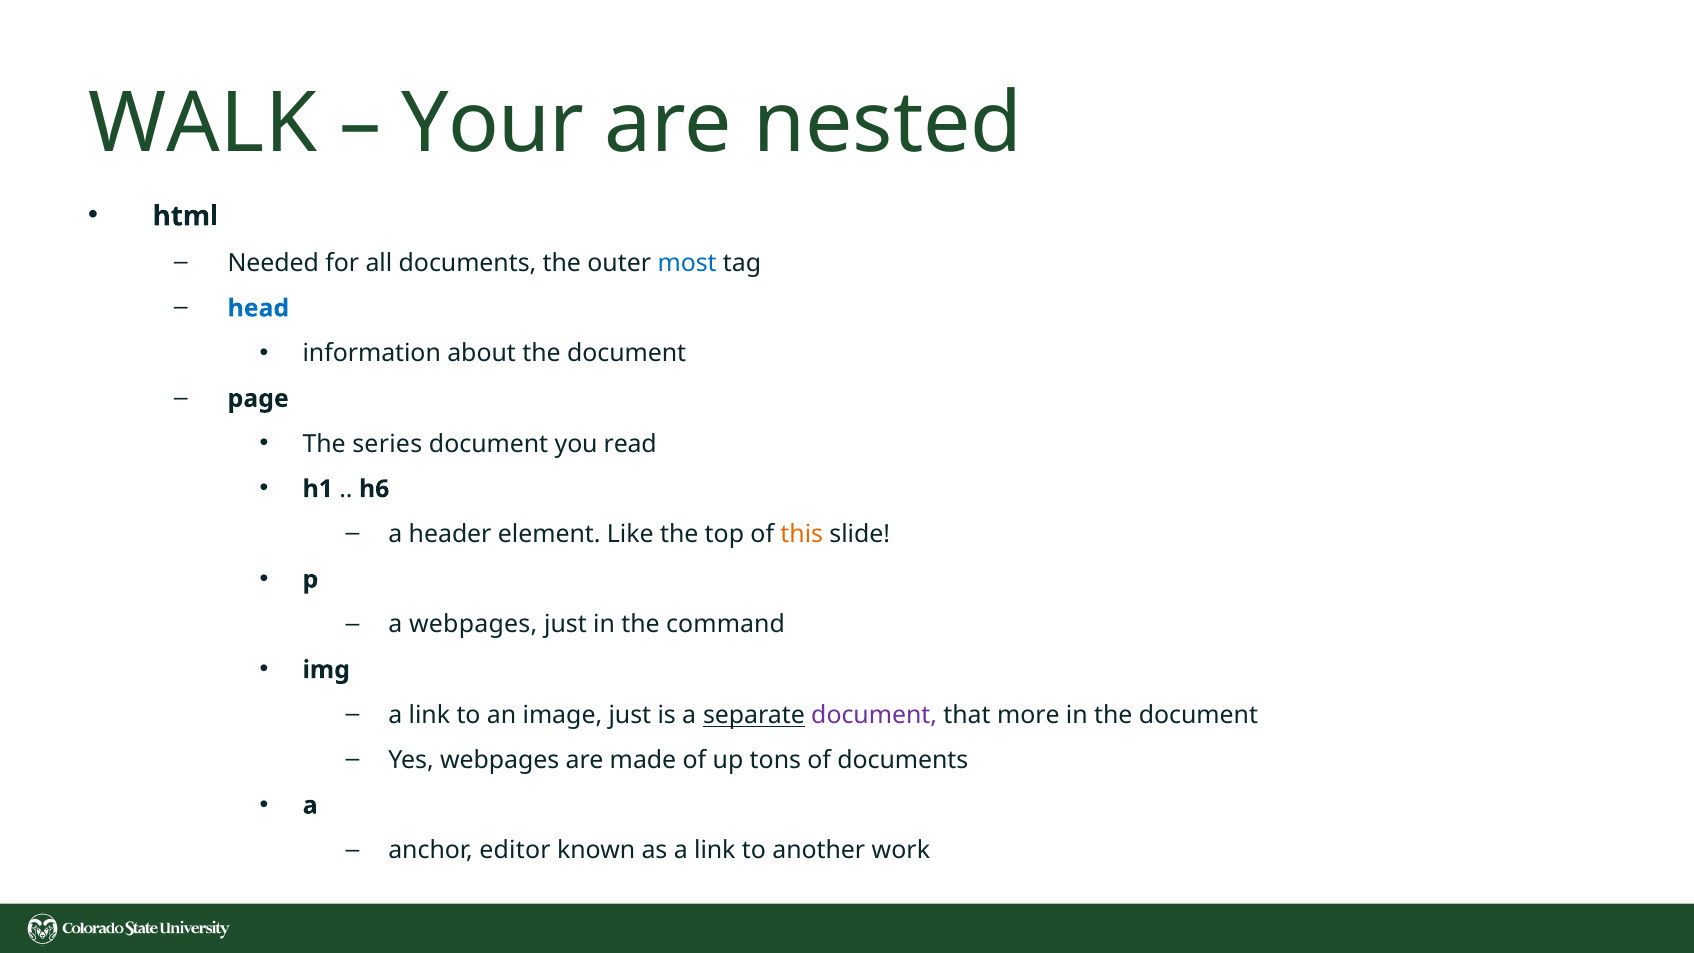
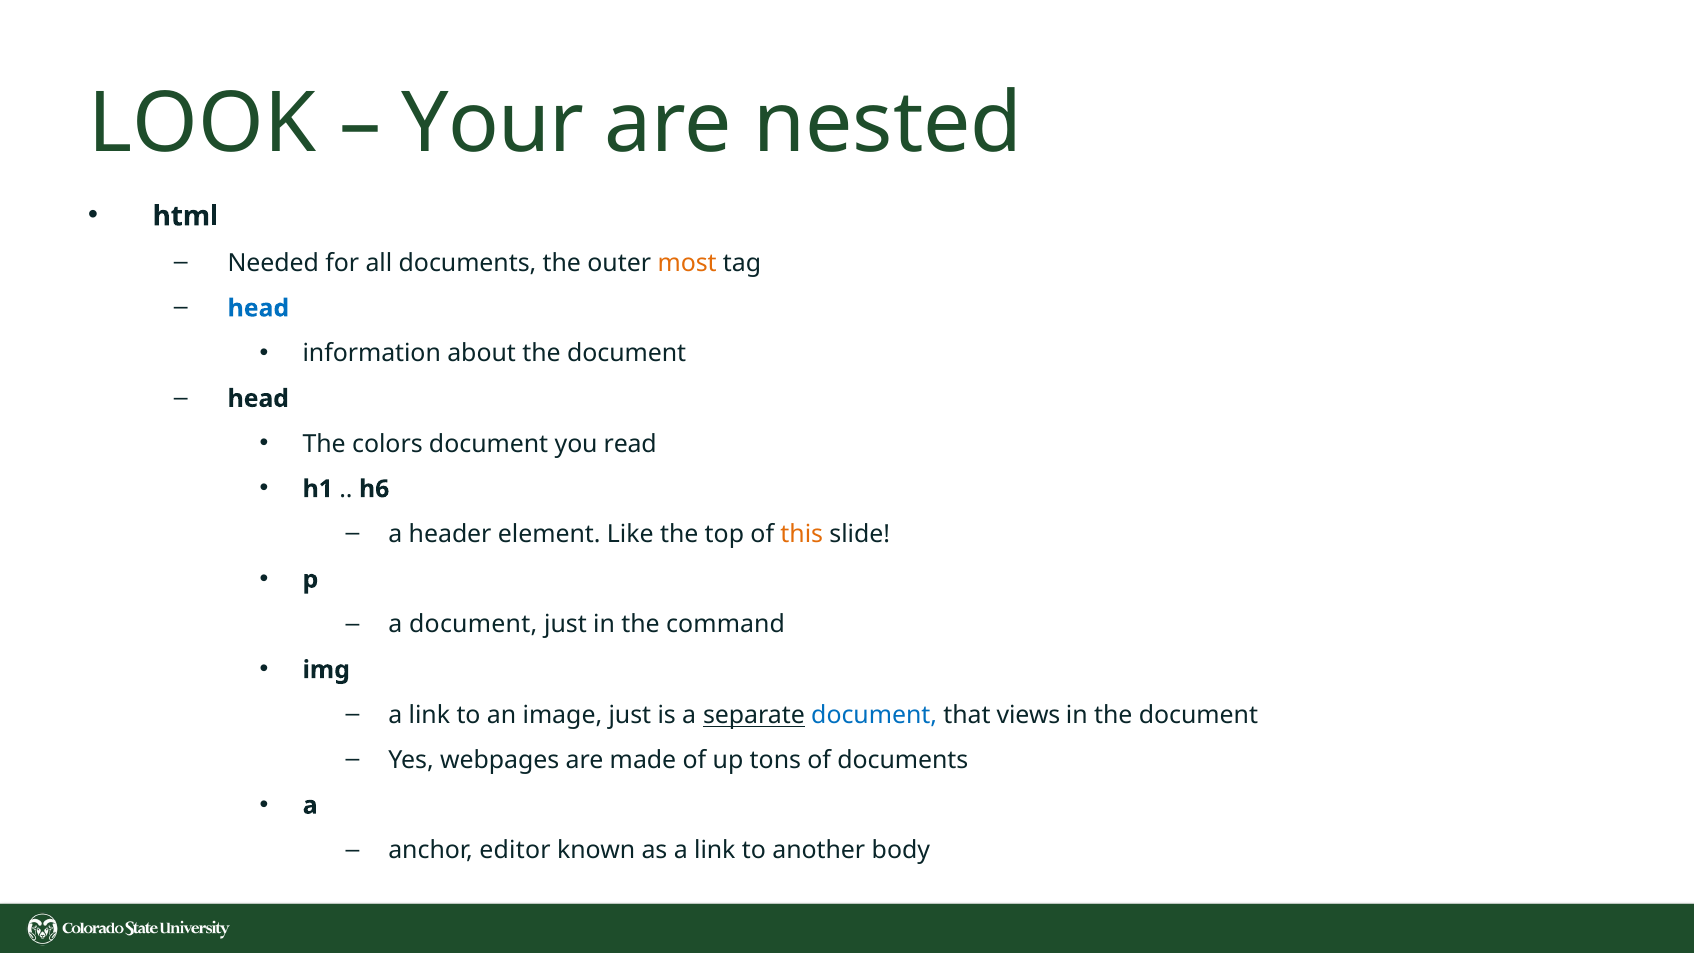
WALK: WALK -> LOOK (203, 124)
most colour: blue -> orange (687, 263)
page: page -> head (258, 399)
series: series -> colors (387, 444)
a webpages: webpages -> document (473, 625)
document colour: purple -> blue (874, 715)
more: more -> views (1028, 715)
work: work -> body (901, 851)
